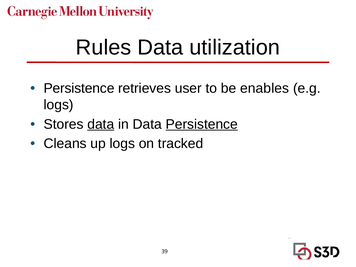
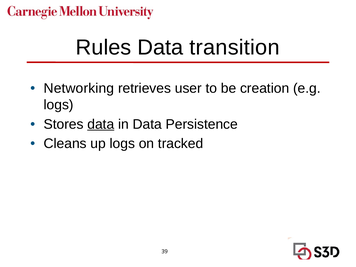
utilization: utilization -> transition (235, 47)
Persistence: Persistence -> Networking (79, 88)
enables: enables -> creation (265, 88)
Persistence underline: present -> none (202, 124)
